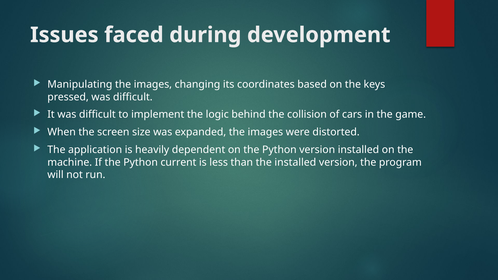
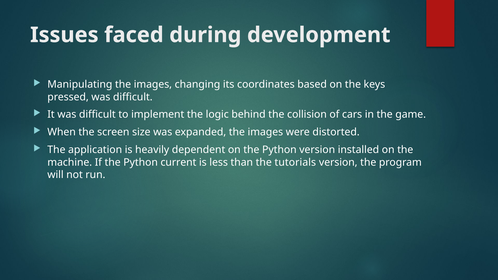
the installed: installed -> tutorials (295, 162)
